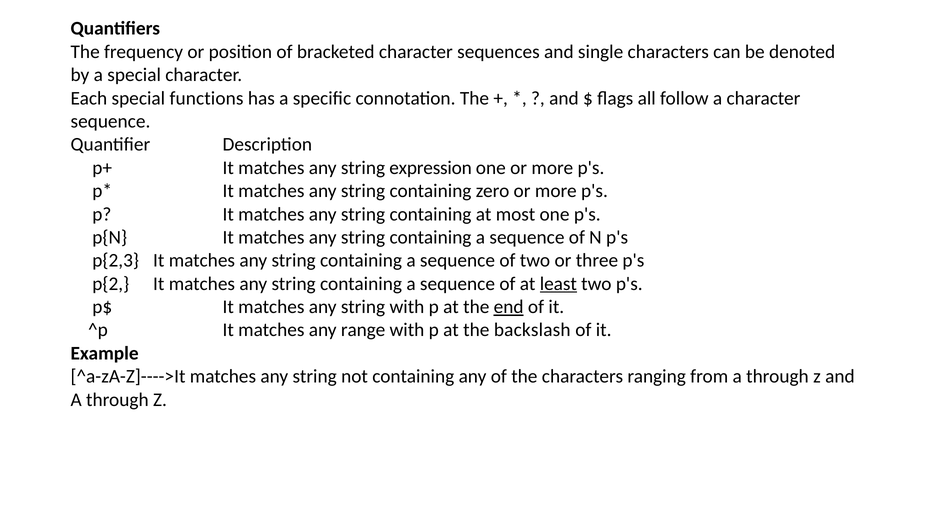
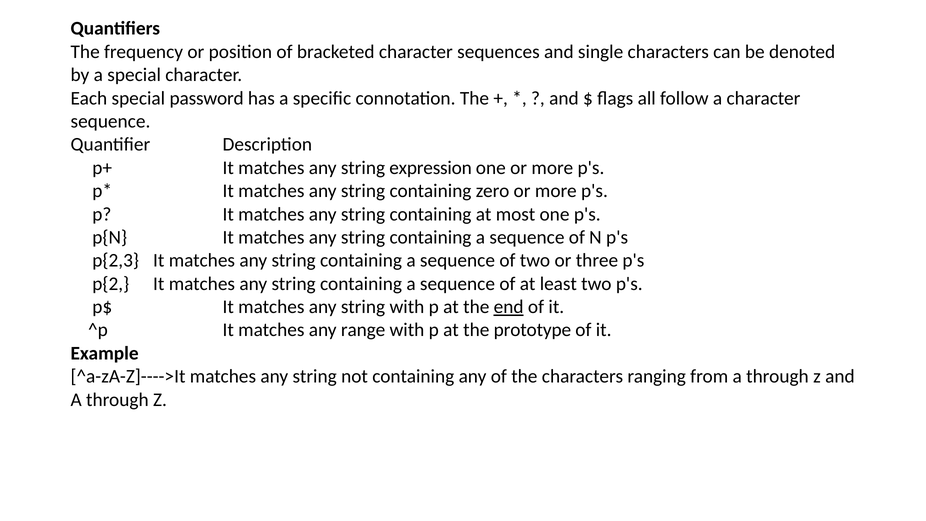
functions: functions -> password (207, 98)
least underline: present -> none (558, 284)
backslash: backslash -> prototype (532, 330)
